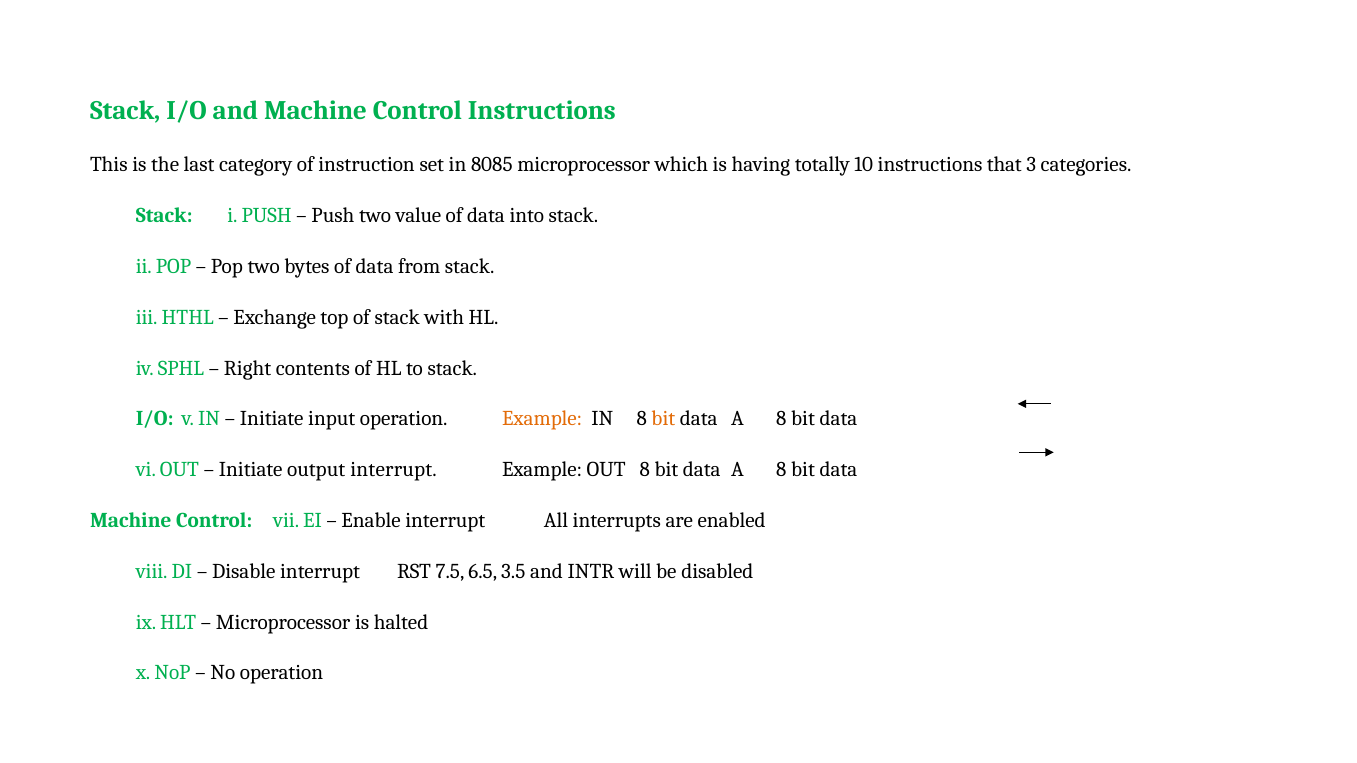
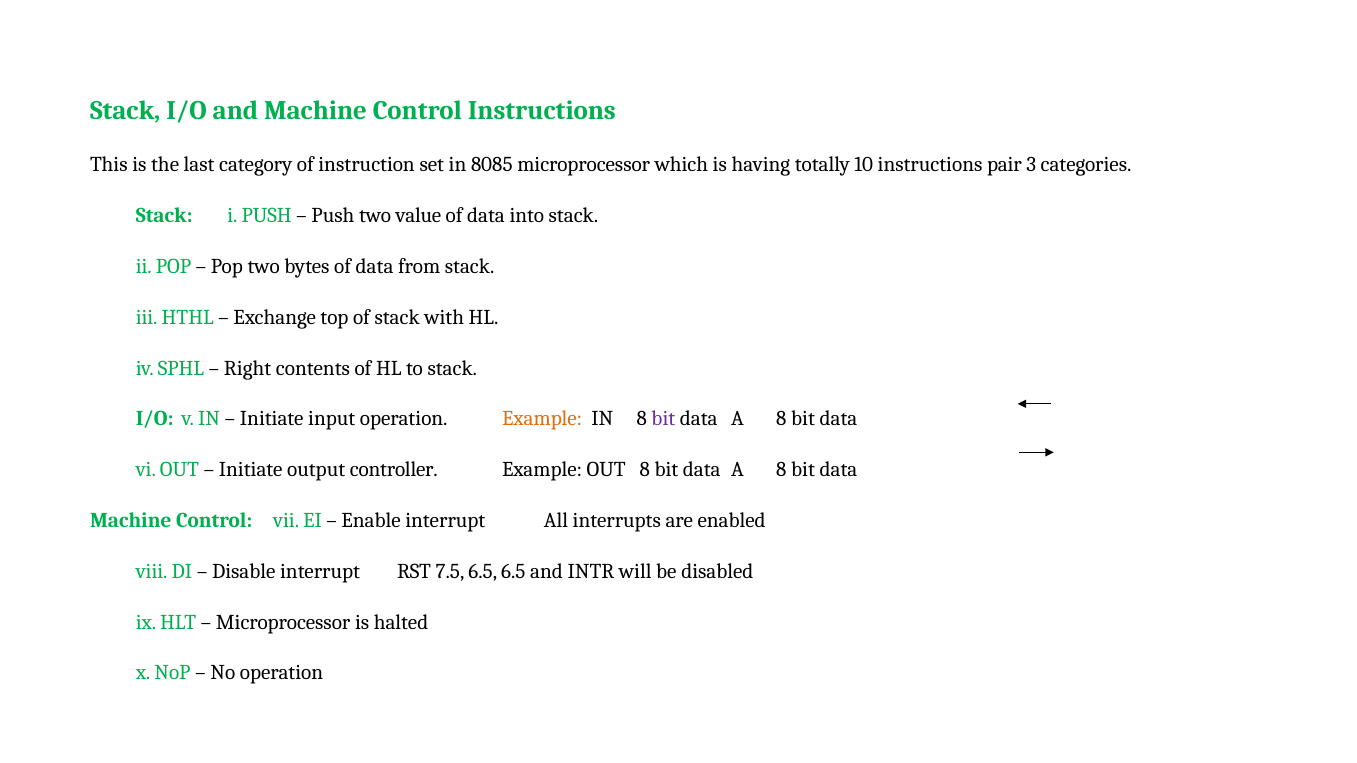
that: that -> pair (1004, 165)
bit colour: orange -> purple (663, 419)
output interrupt: interrupt -> controller (394, 470)
6.5 3.5: 3.5 -> 6.5 (513, 572)
